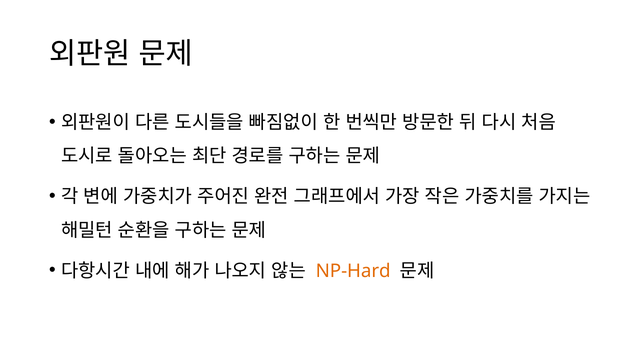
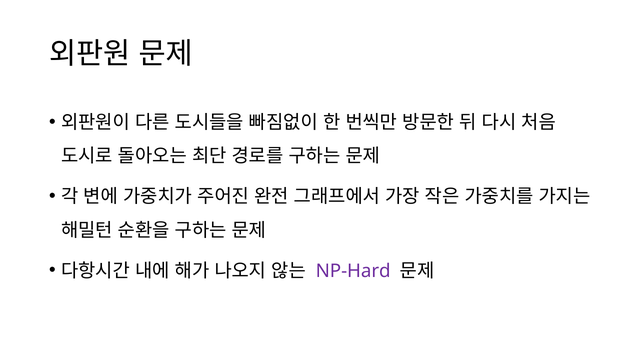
NP-Hard colour: orange -> purple (353, 271)
